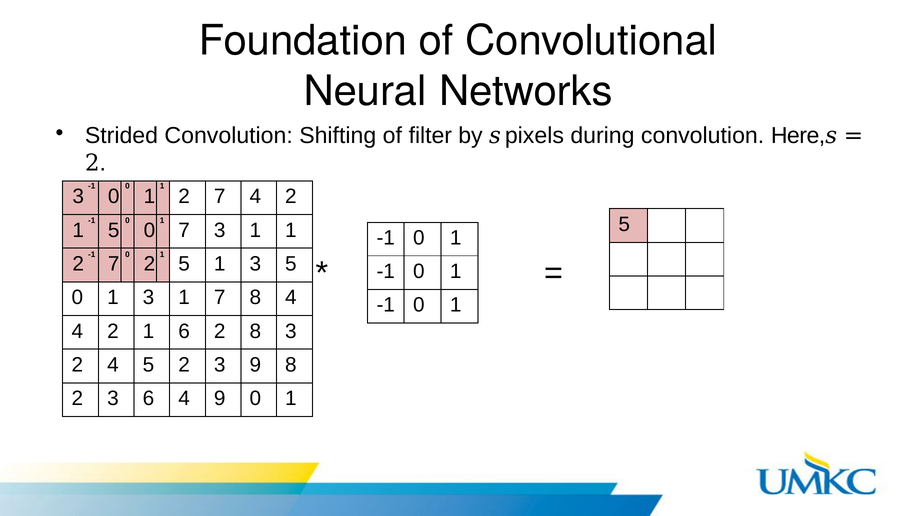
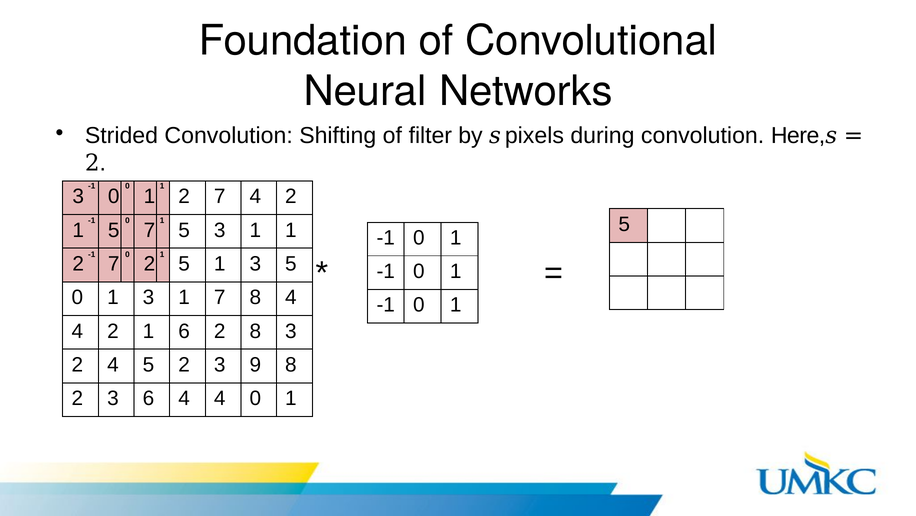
5 0 0: 0 -> 7 (149, 230)
7: 7 -> 5 (184, 230)
6 4 9: 9 -> 4 (220, 398)
